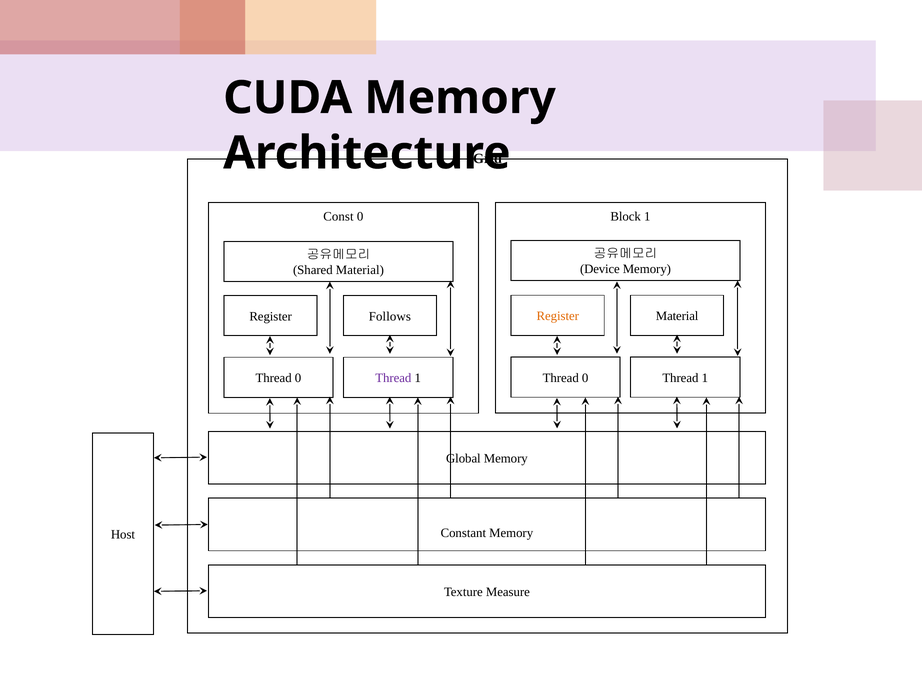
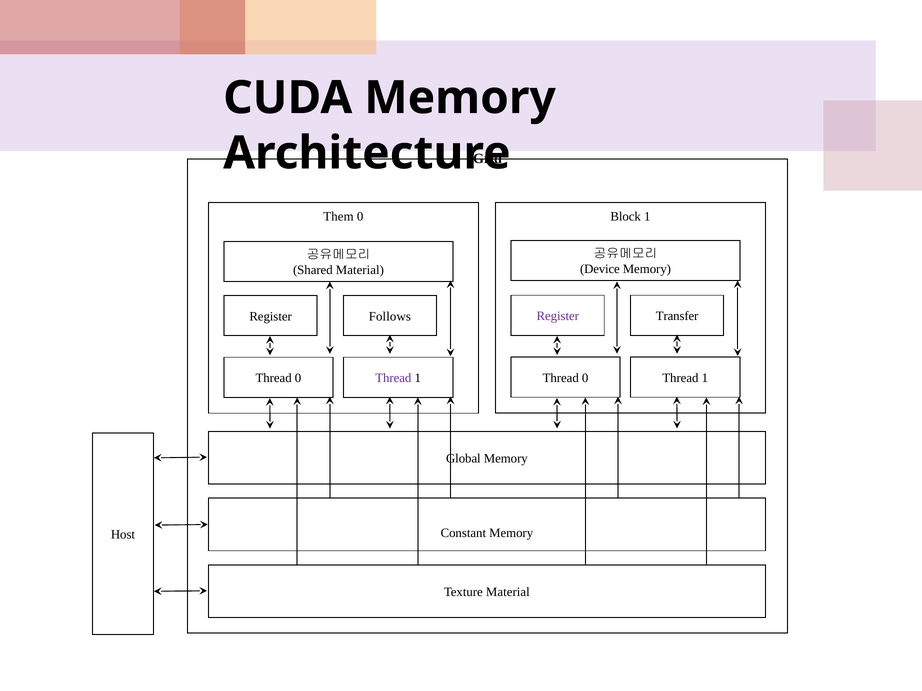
Const: Const -> Them (338, 217)
Register colour: orange -> purple (558, 316)
Material: Material -> Transfer (677, 316)
Texture Measure: Measure -> Material (508, 593)
